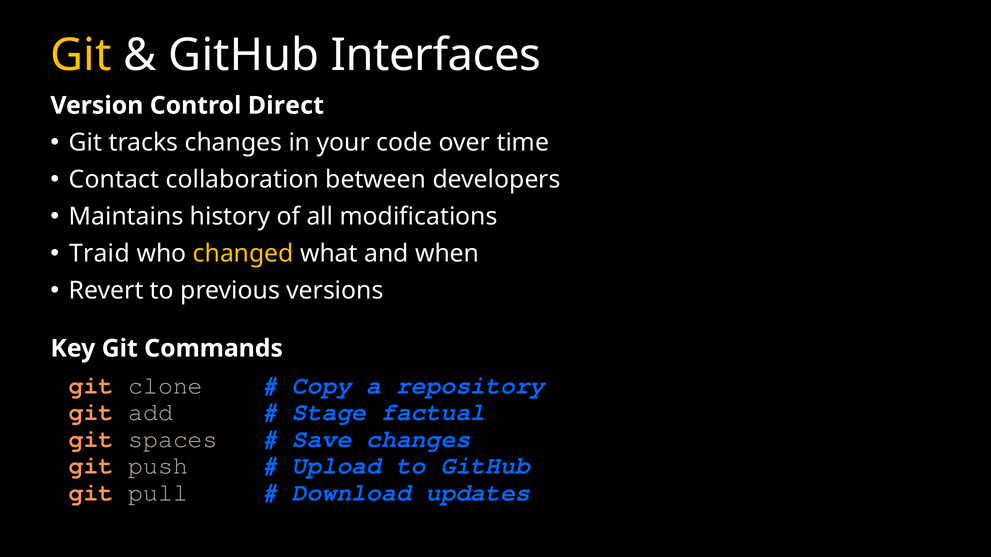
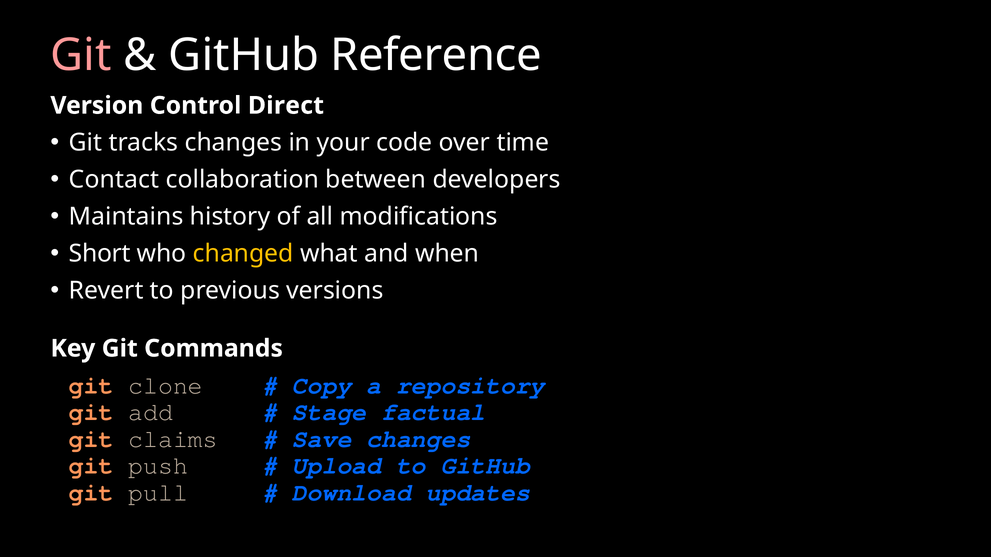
Git colour: yellow -> pink (81, 55)
Interfaces: Interfaces -> Reference (436, 55)
Traid: Traid -> Short (100, 254)
spaces: spaces -> claims (173, 439)
